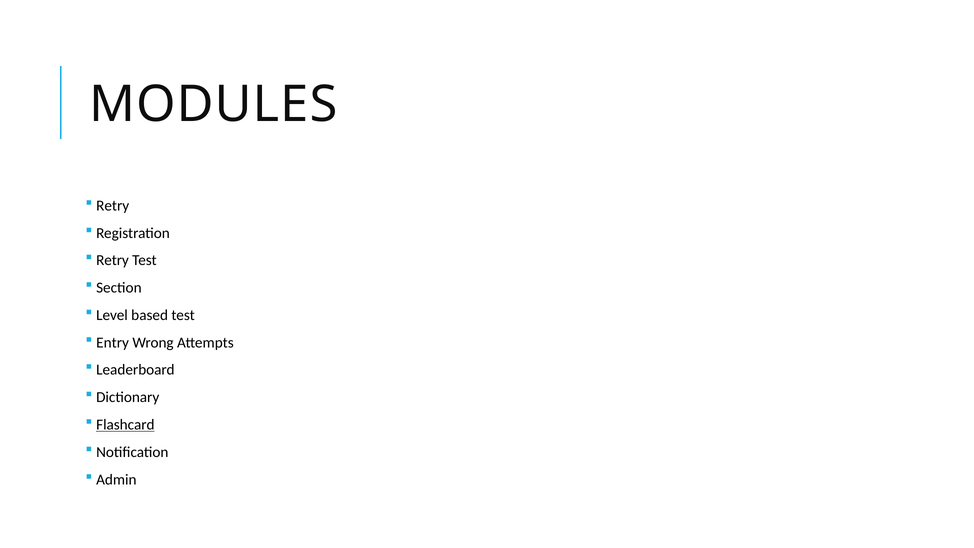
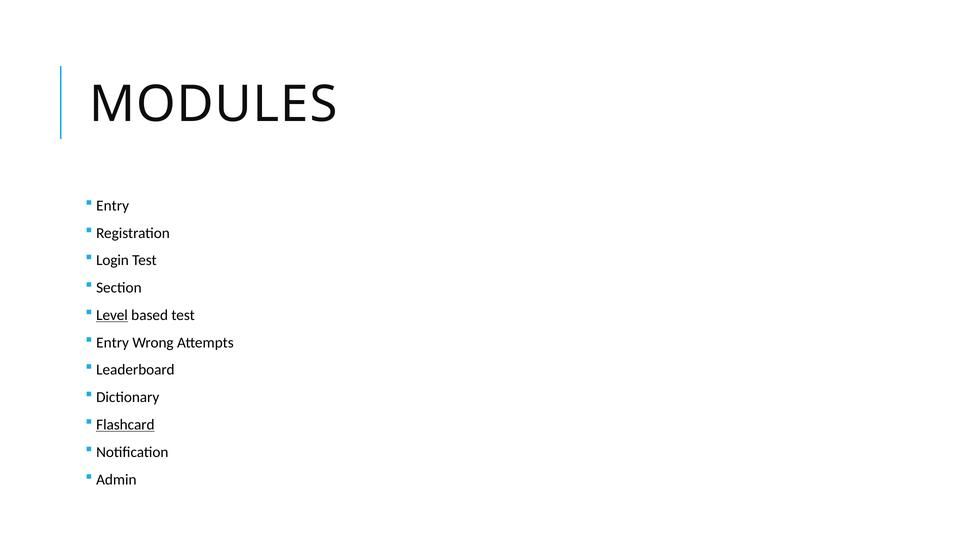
Retry: Retry -> Entry (113, 206)
Retry: Retry -> Login (113, 260)
Level underline: none -> present (112, 315)
